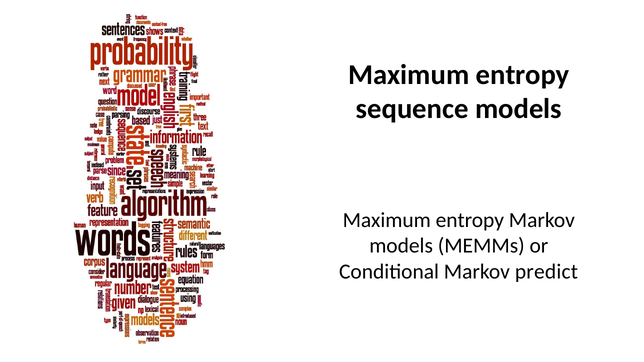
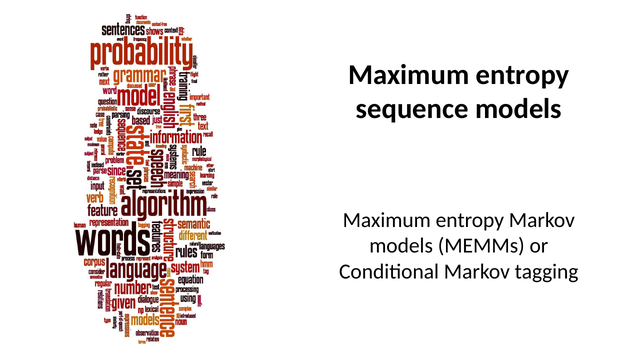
predict: predict -> tagging (547, 272)
